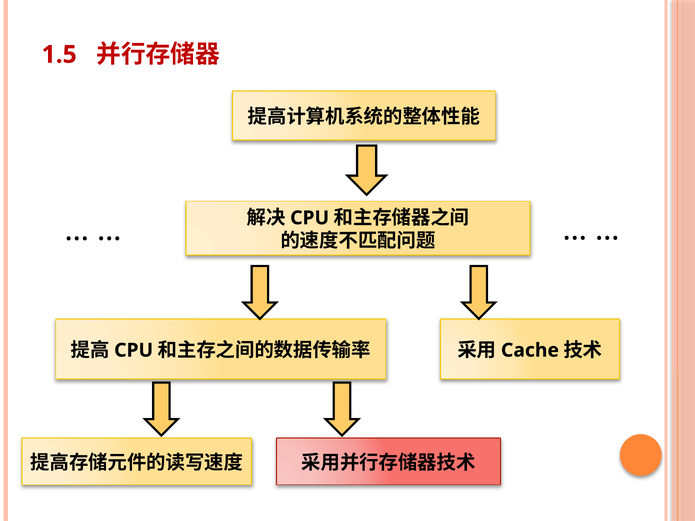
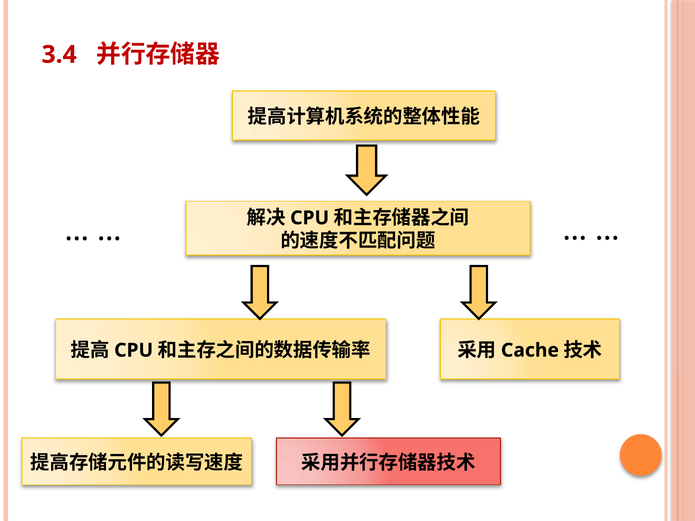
1.5: 1.5 -> 3.4 (59, 55)
